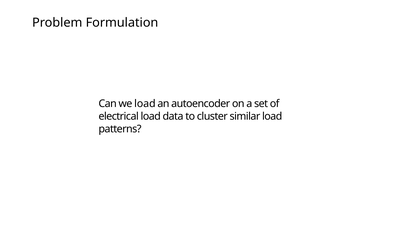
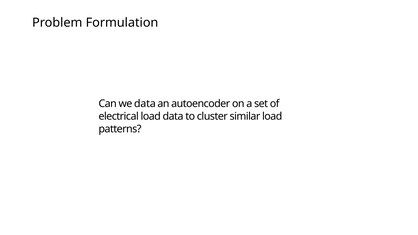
we load: load -> data (145, 104)
